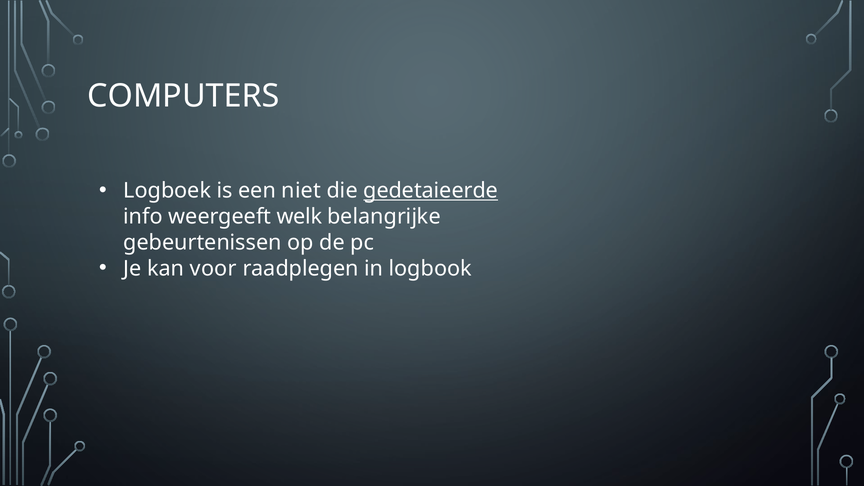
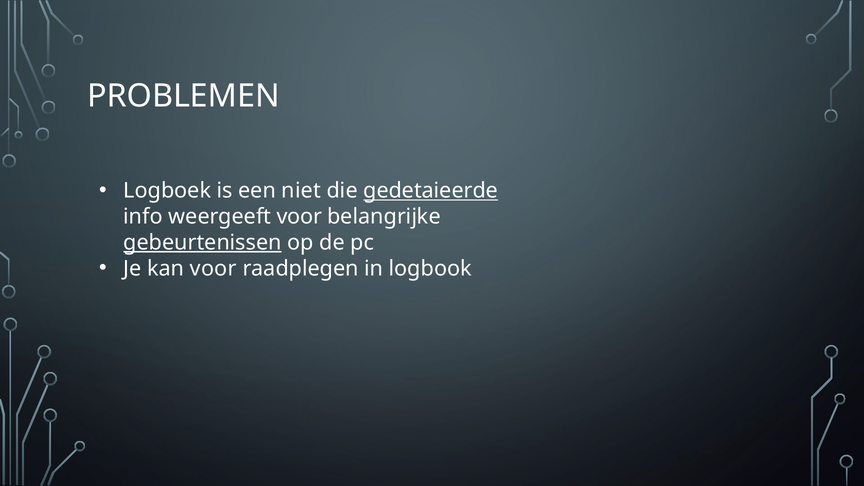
COMPUTERS: COMPUTERS -> PROBLEMEN (184, 96)
weergeeft welk: welk -> voor (299, 217)
gebeurtenissen underline: none -> present (203, 242)
